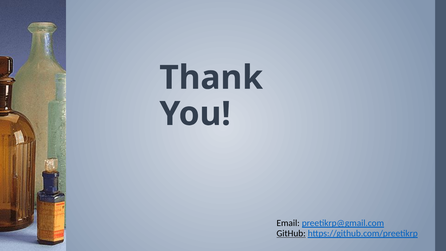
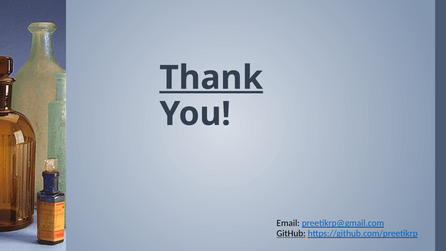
Thank underline: none -> present (211, 78)
